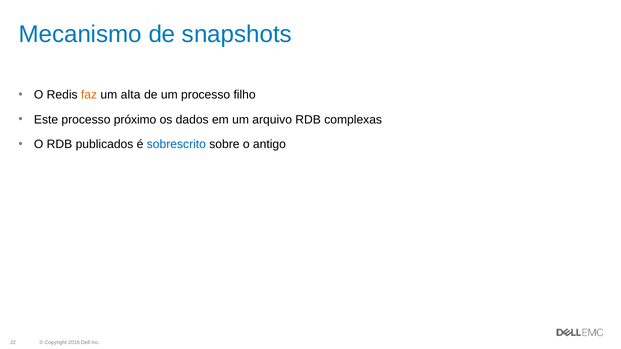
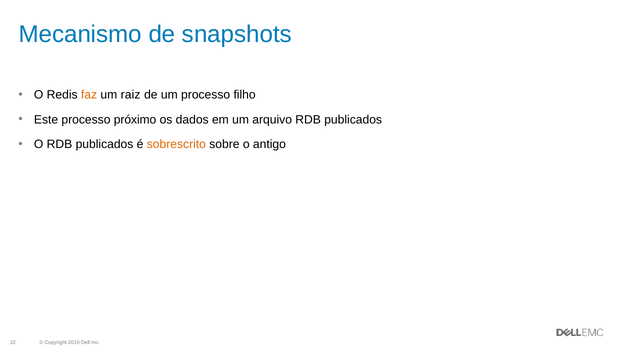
alta: alta -> raiz (131, 95)
arquivo RDB complexas: complexas -> publicados (353, 120)
sobrescrito colour: blue -> orange (176, 145)
